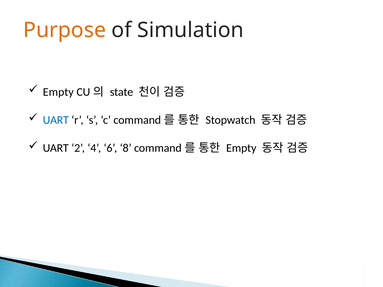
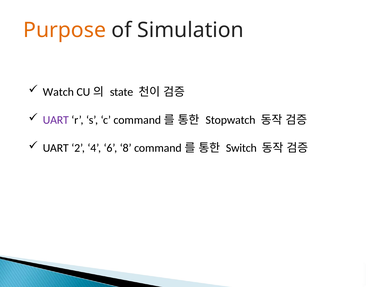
Empty: Empty -> Watch (58, 92)
UART colour: blue -> purple (56, 120)
Empty: Empty -> Switch (241, 148)
